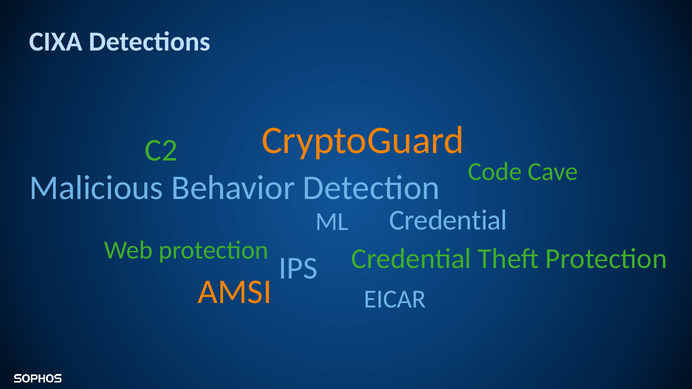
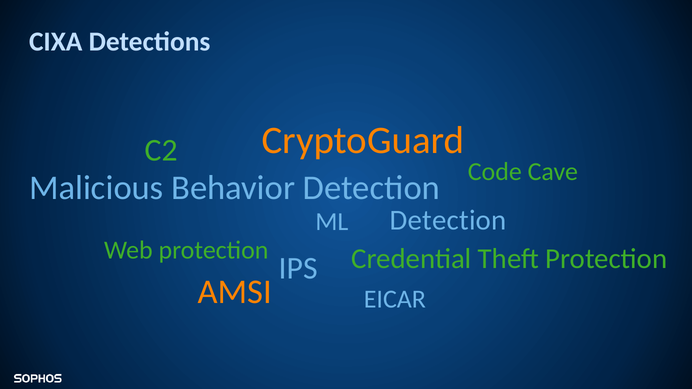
Credential: Credential -> Detection (448, 220)
